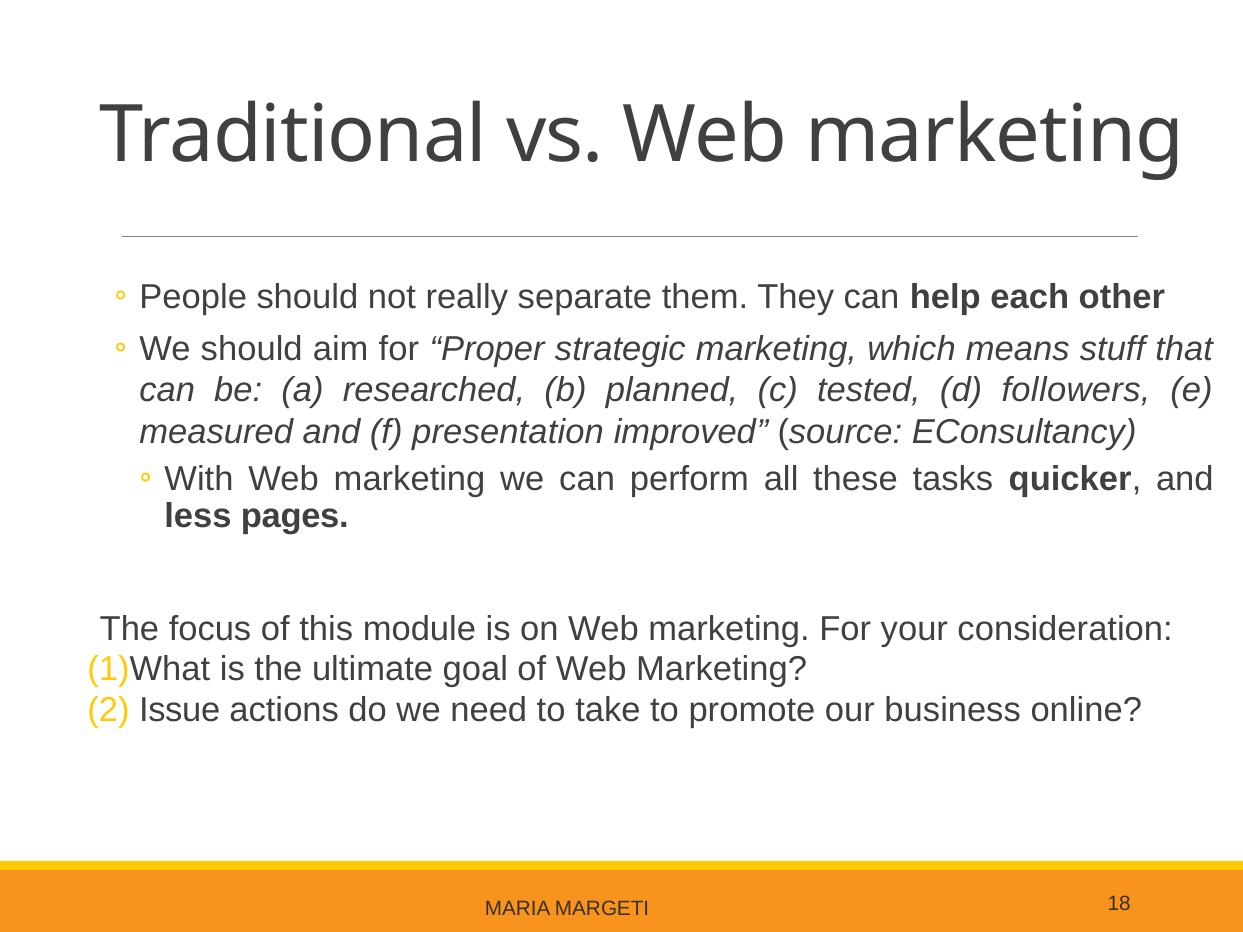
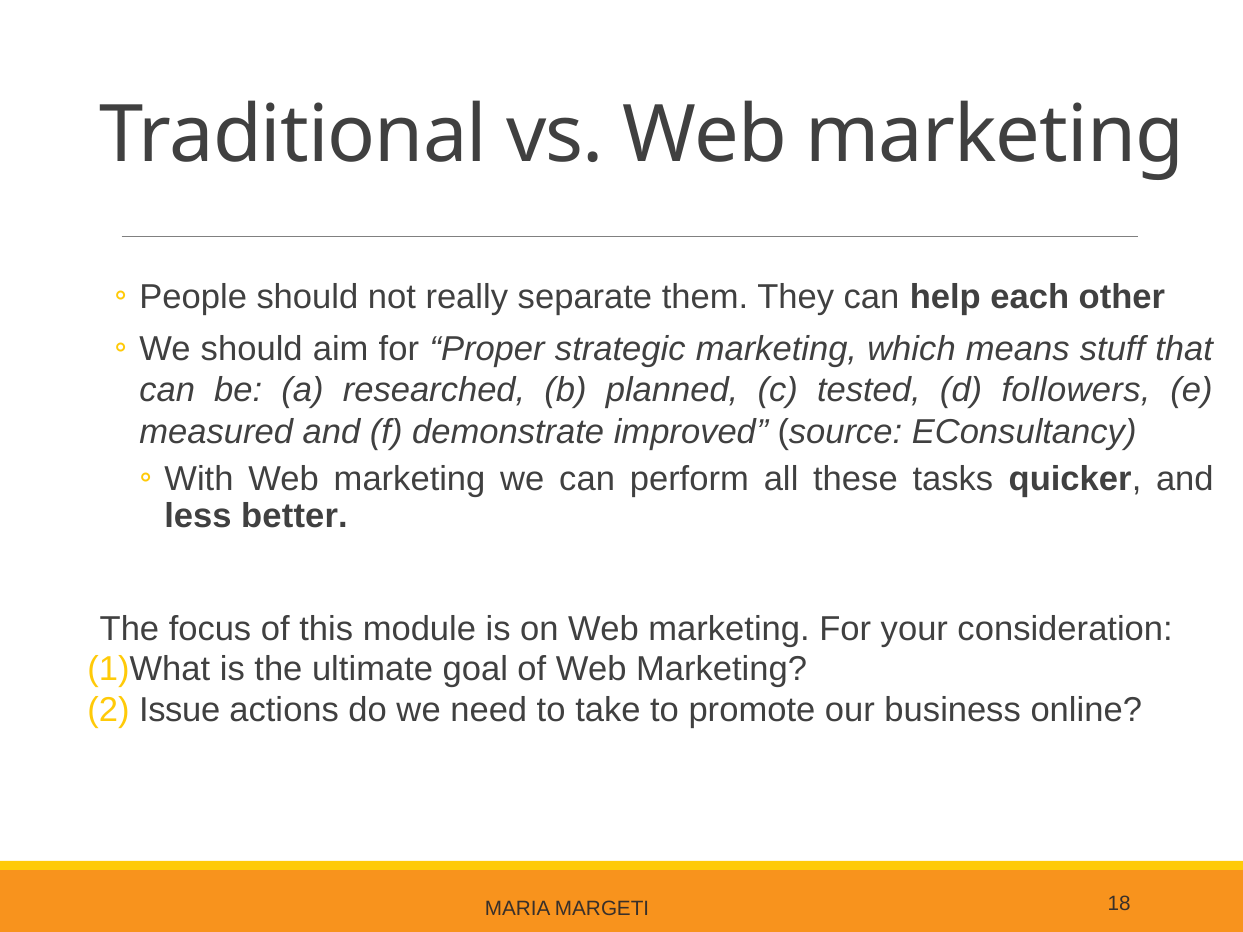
presentation: presentation -> demonstrate (508, 432)
pages: pages -> better (295, 516)
